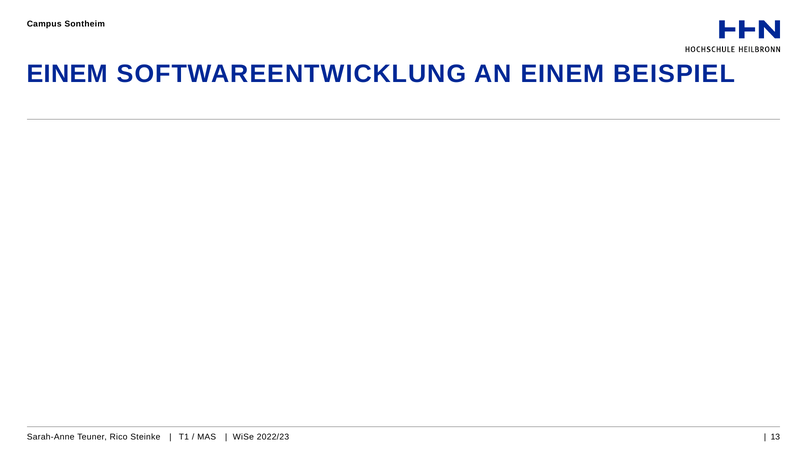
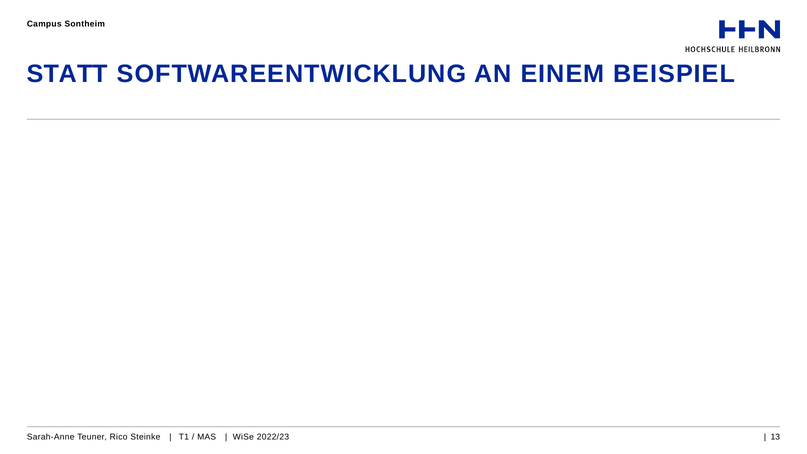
EINEM: EINEM -> STATT (67, 74)
